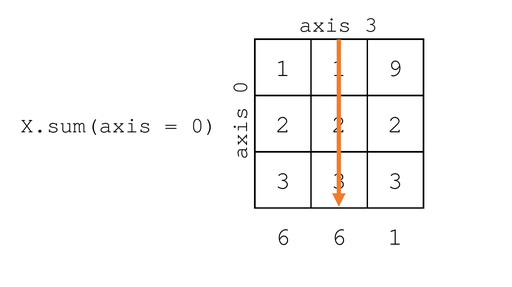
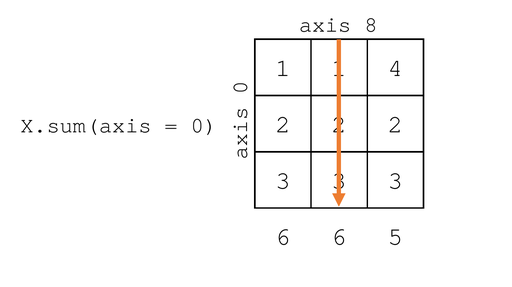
axis 3: 3 -> 8 (371, 24)
9: 9 -> 4 (395, 68)
6 1: 1 -> 5 (395, 237)
